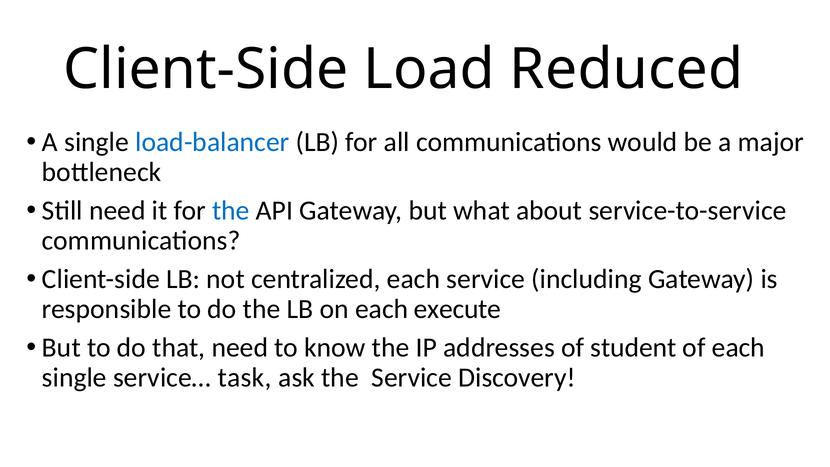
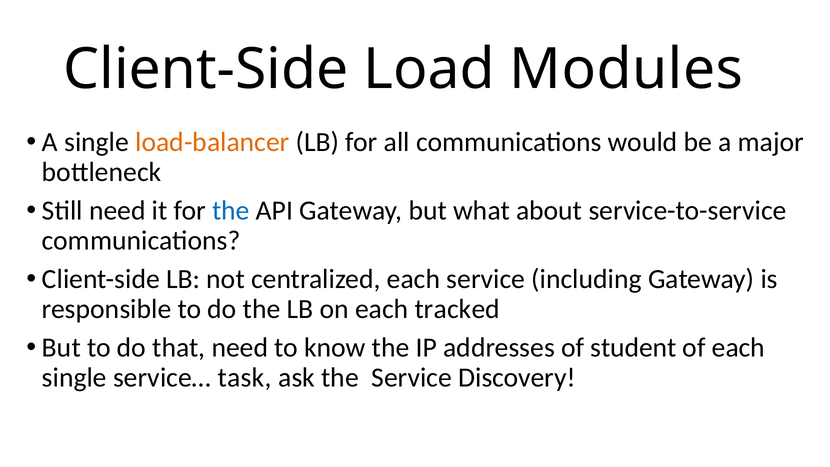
Reduced: Reduced -> Modules (626, 70)
load-balancer colour: blue -> orange (212, 142)
execute: execute -> tracked (457, 309)
